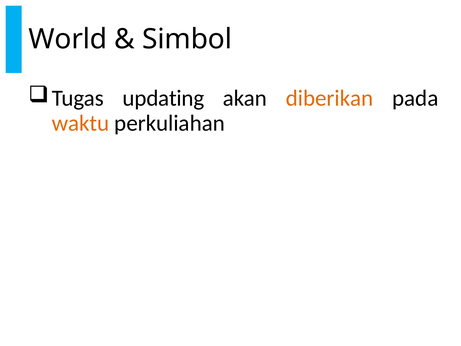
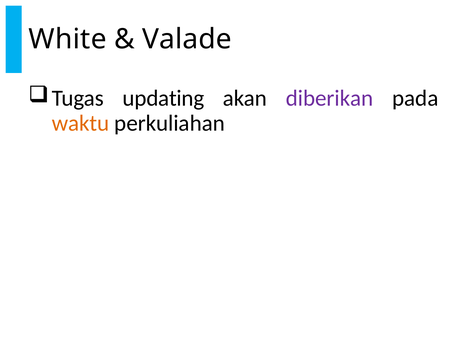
World: World -> White (68, 39)
Simbol: Simbol -> Valade (187, 39)
diberikan colour: orange -> purple (330, 98)
